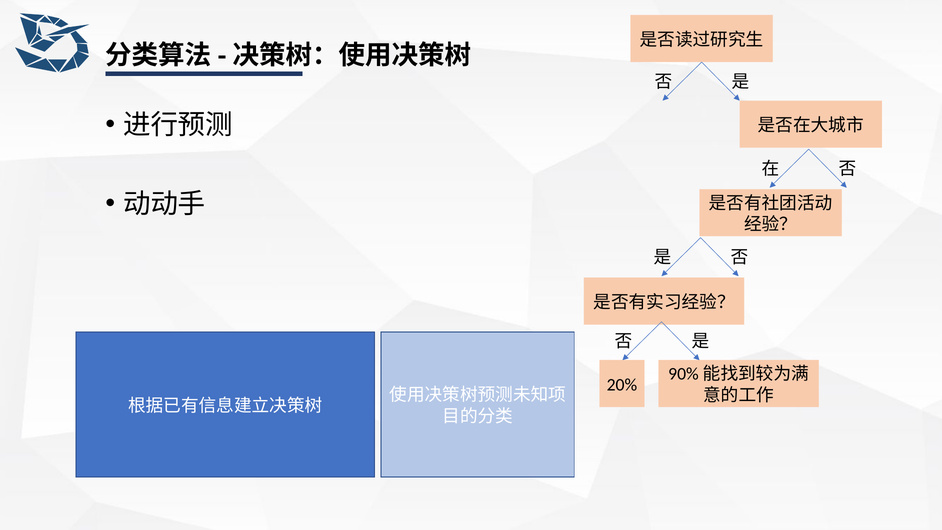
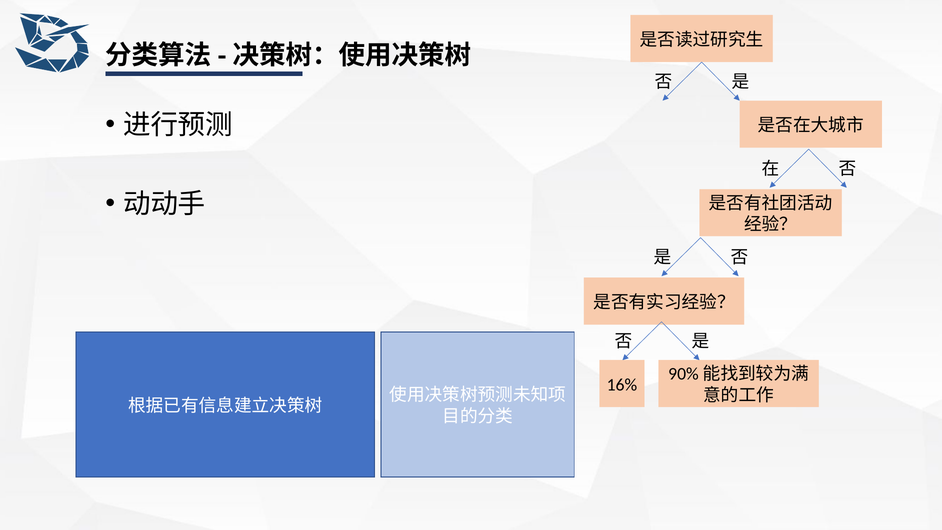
20%: 20% -> 16% (622, 385)
